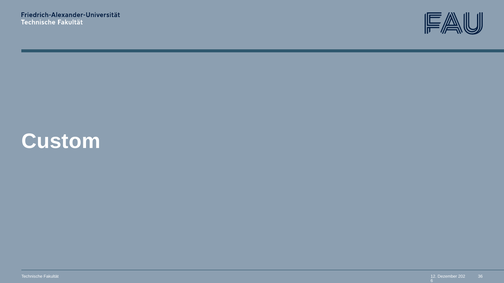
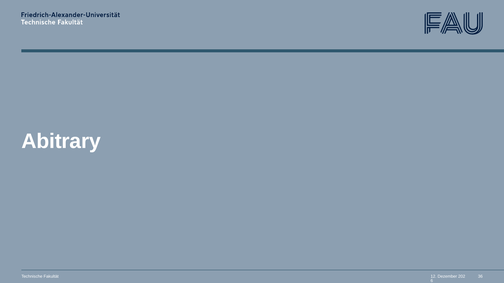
Custom: Custom -> Abitrary (61, 142)
